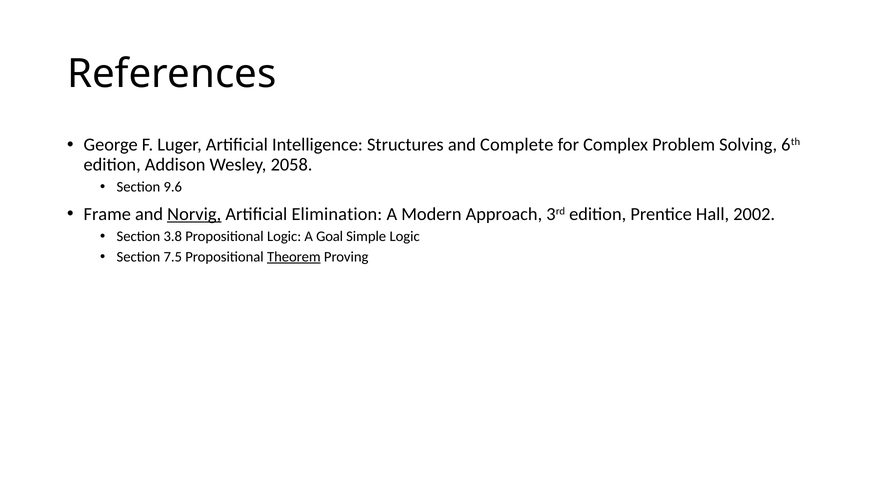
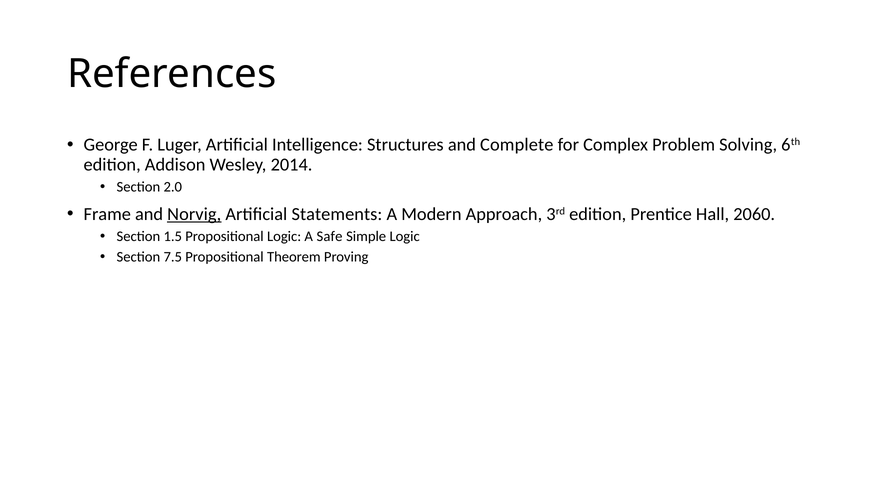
2058: 2058 -> 2014 (292, 165)
9.6: 9.6 -> 2.0 (173, 187)
Elimination: Elimination -> Statements (337, 214)
2002: 2002 -> 2060 (754, 214)
3.8: 3.8 -> 1.5 (173, 236)
Goal: Goal -> Safe (330, 236)
Theorem underline: present -> none (294, 257)
